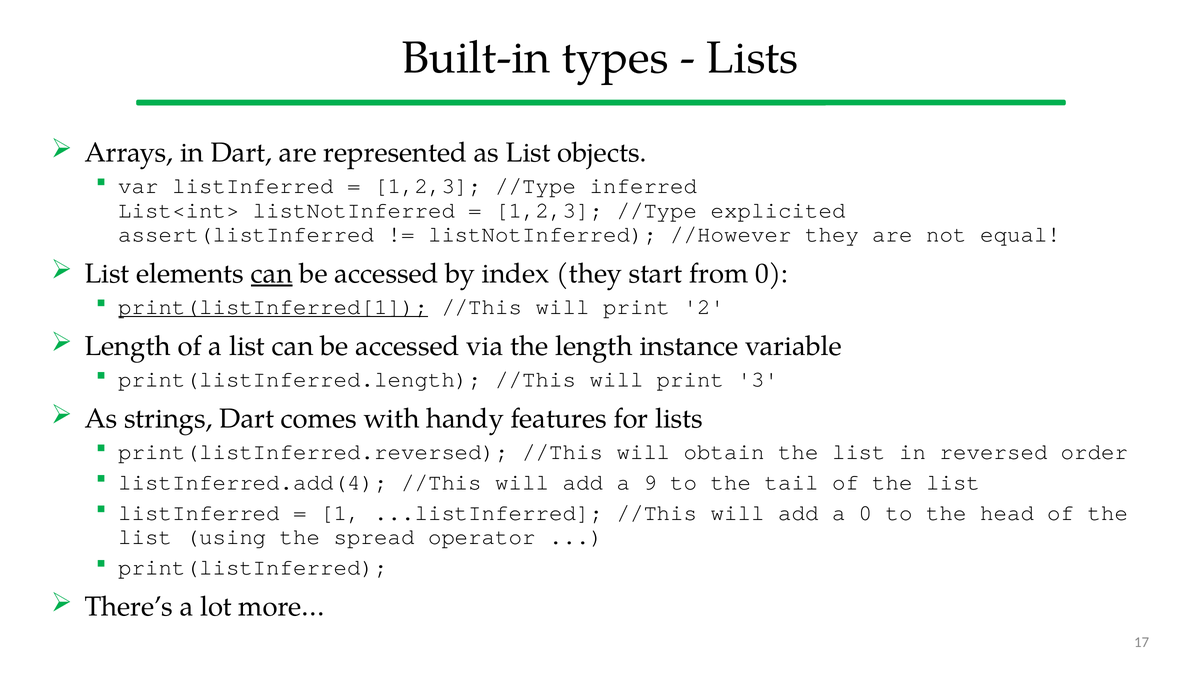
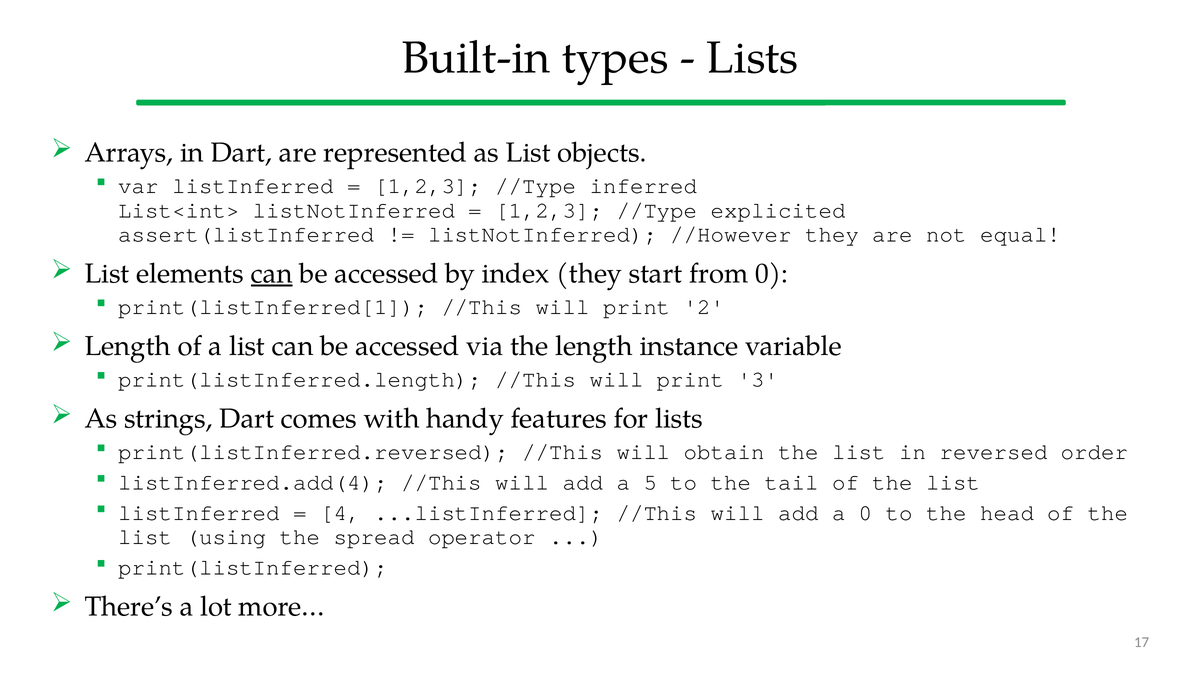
print(listInferred[1 underline: present -> none (273, 307)
9: 9 -> 5 (650, 483)
1: 1 -> 4 (341, 513)
